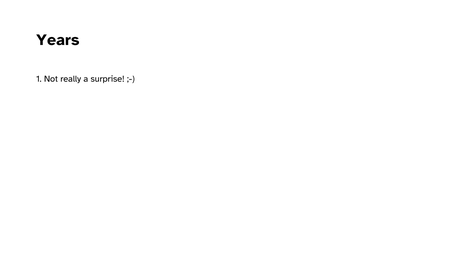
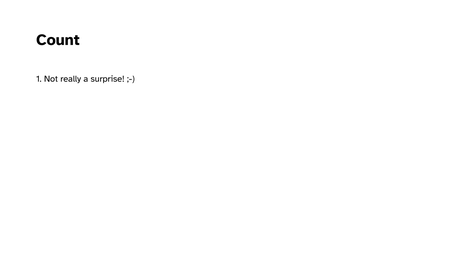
Years: Years -> Count (58, 40)
